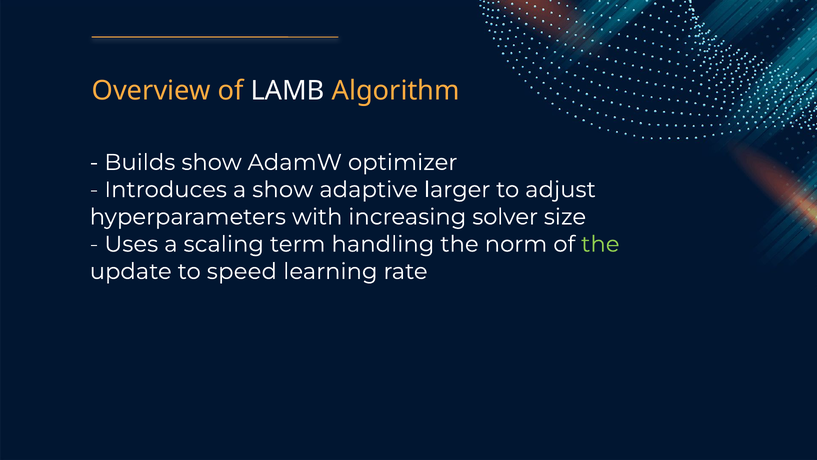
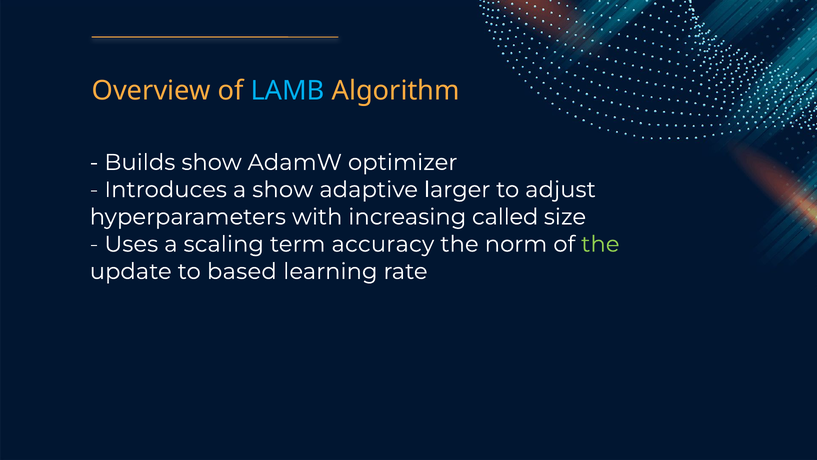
LAMB colour: white -> light blue (288, 91)
solver: solver -> called (505, 217)
handling: handling -> accuracy (383, 244)
speed: speed -> based (242, 271)
